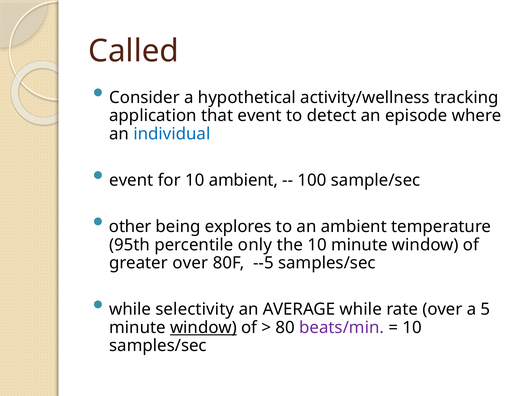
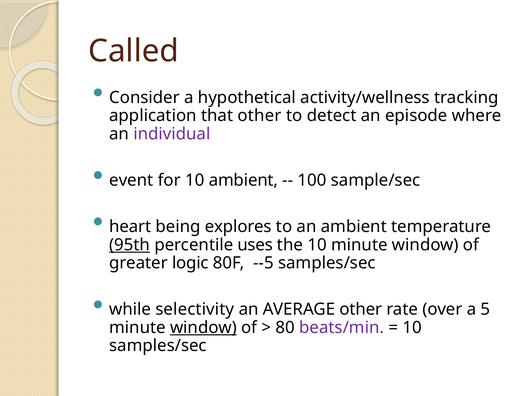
that event: event -> other (260, 116)
individual colour: blue -> purple (172, 134)
other: other -> heart (130, 227)
95th underline: none -> present (130, 245)
only: only -> uses (255, 245)
greater over: over -> logic (190, 263)
AVERAGE while: while -> other (361, 309)
